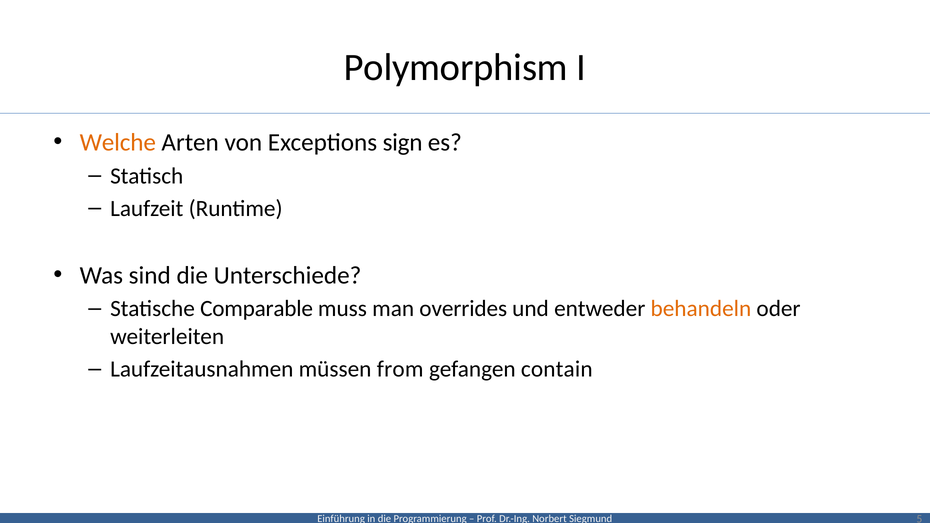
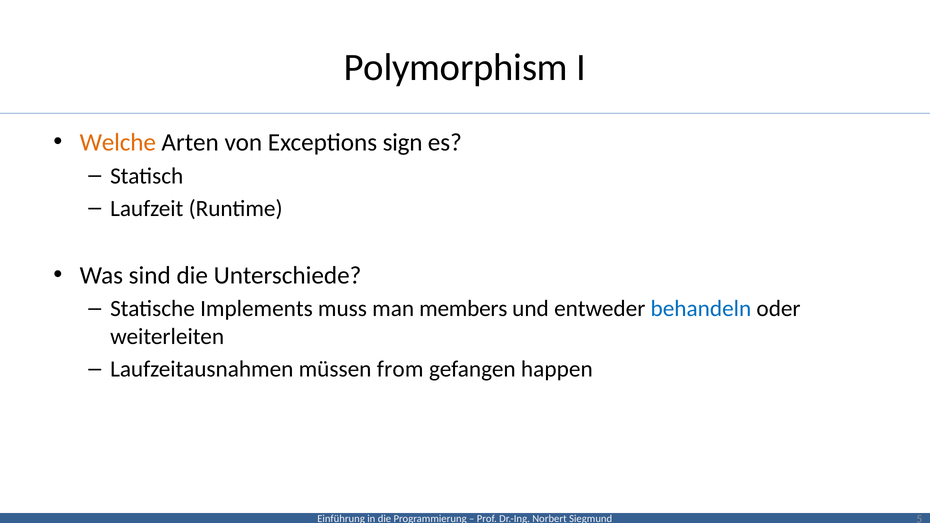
Comparable: Comparable -> Implements (256, 309)
overrides: overrides -> members (463, 309)
behandeln colour: orange -> blue (701, 309)
contain: contain -> happen (557, 369)
